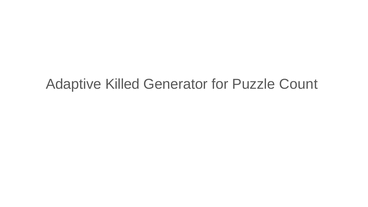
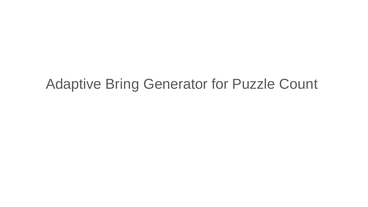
Killed: Killed -> Bring (122, 84)
